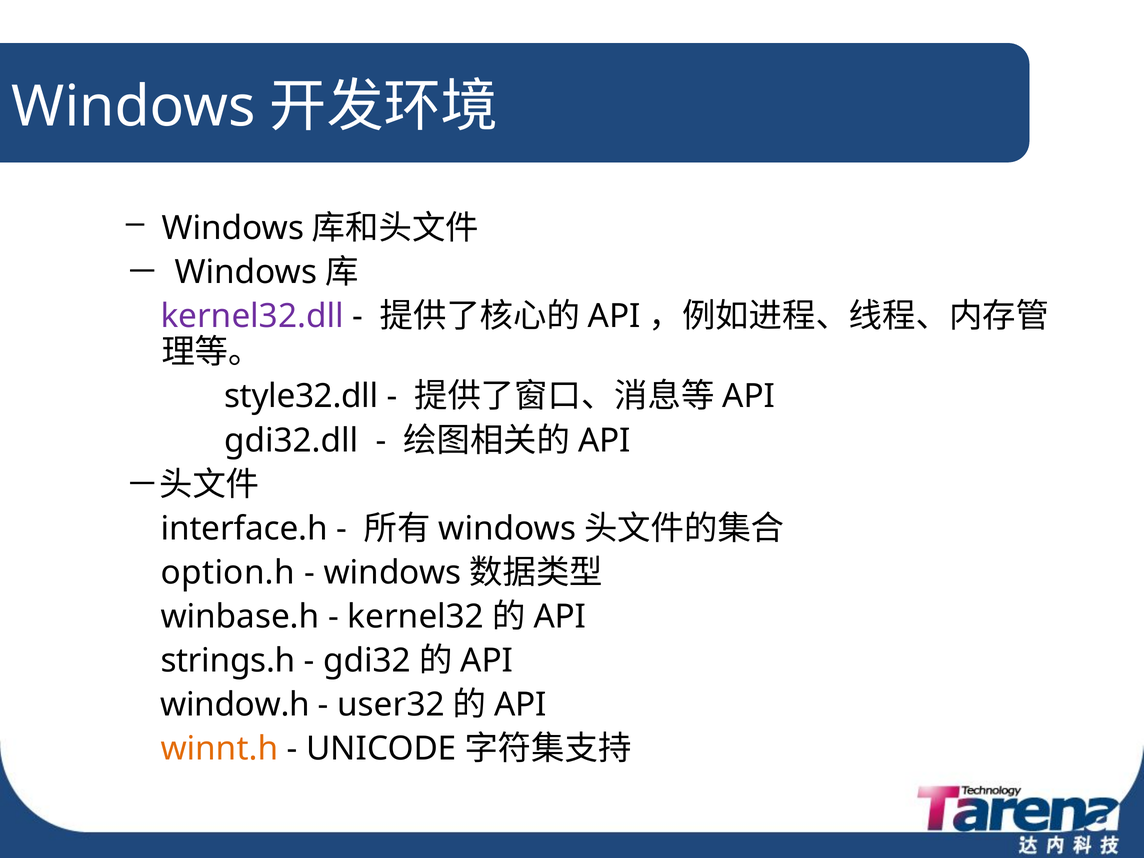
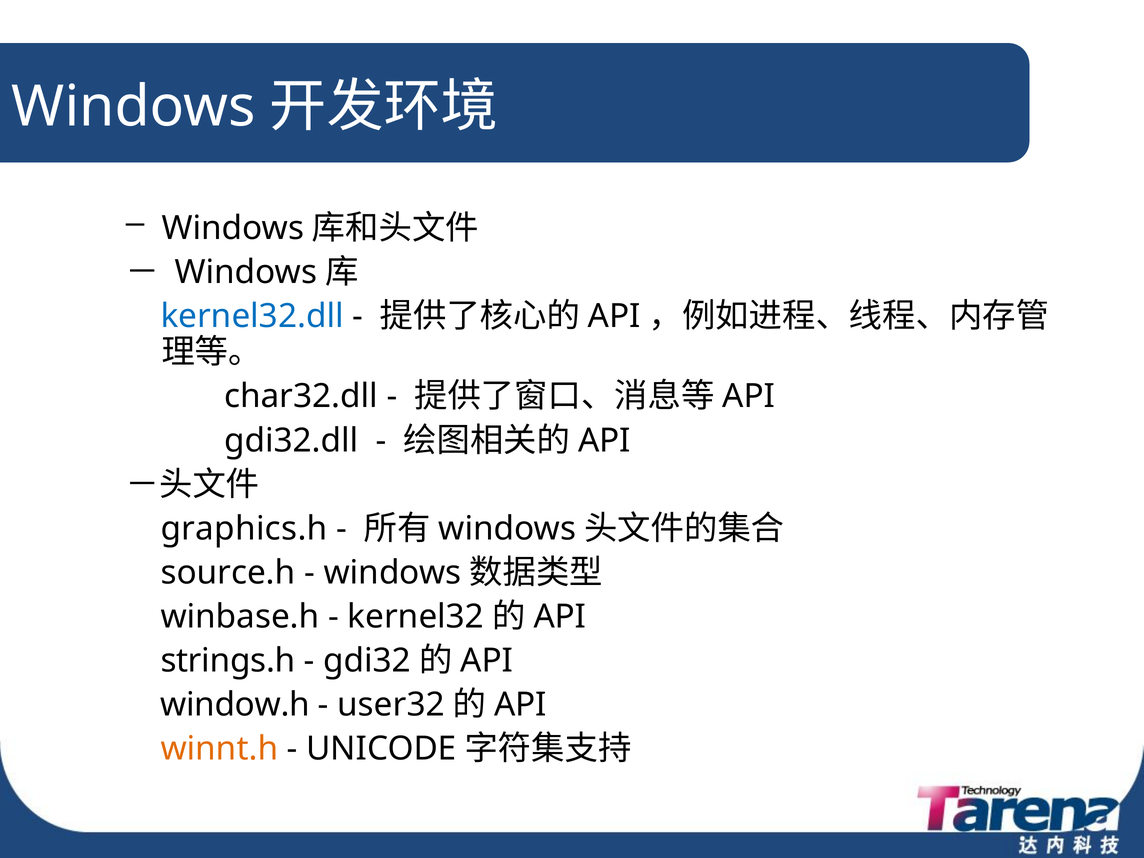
kernel32.dll colour: purple -> blue (252, 316)
style32.dll: style32.dll -> char32.dll (301, 396)
interface.h: interface.h -> graphics.h (244, 529)
option.h: option.h -> source.h (228, 573)
